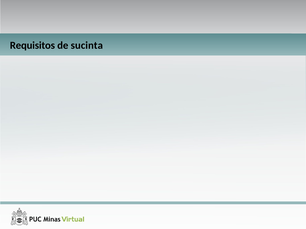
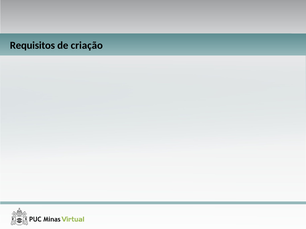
sucinta: sucinta -> criação (87, 45)
